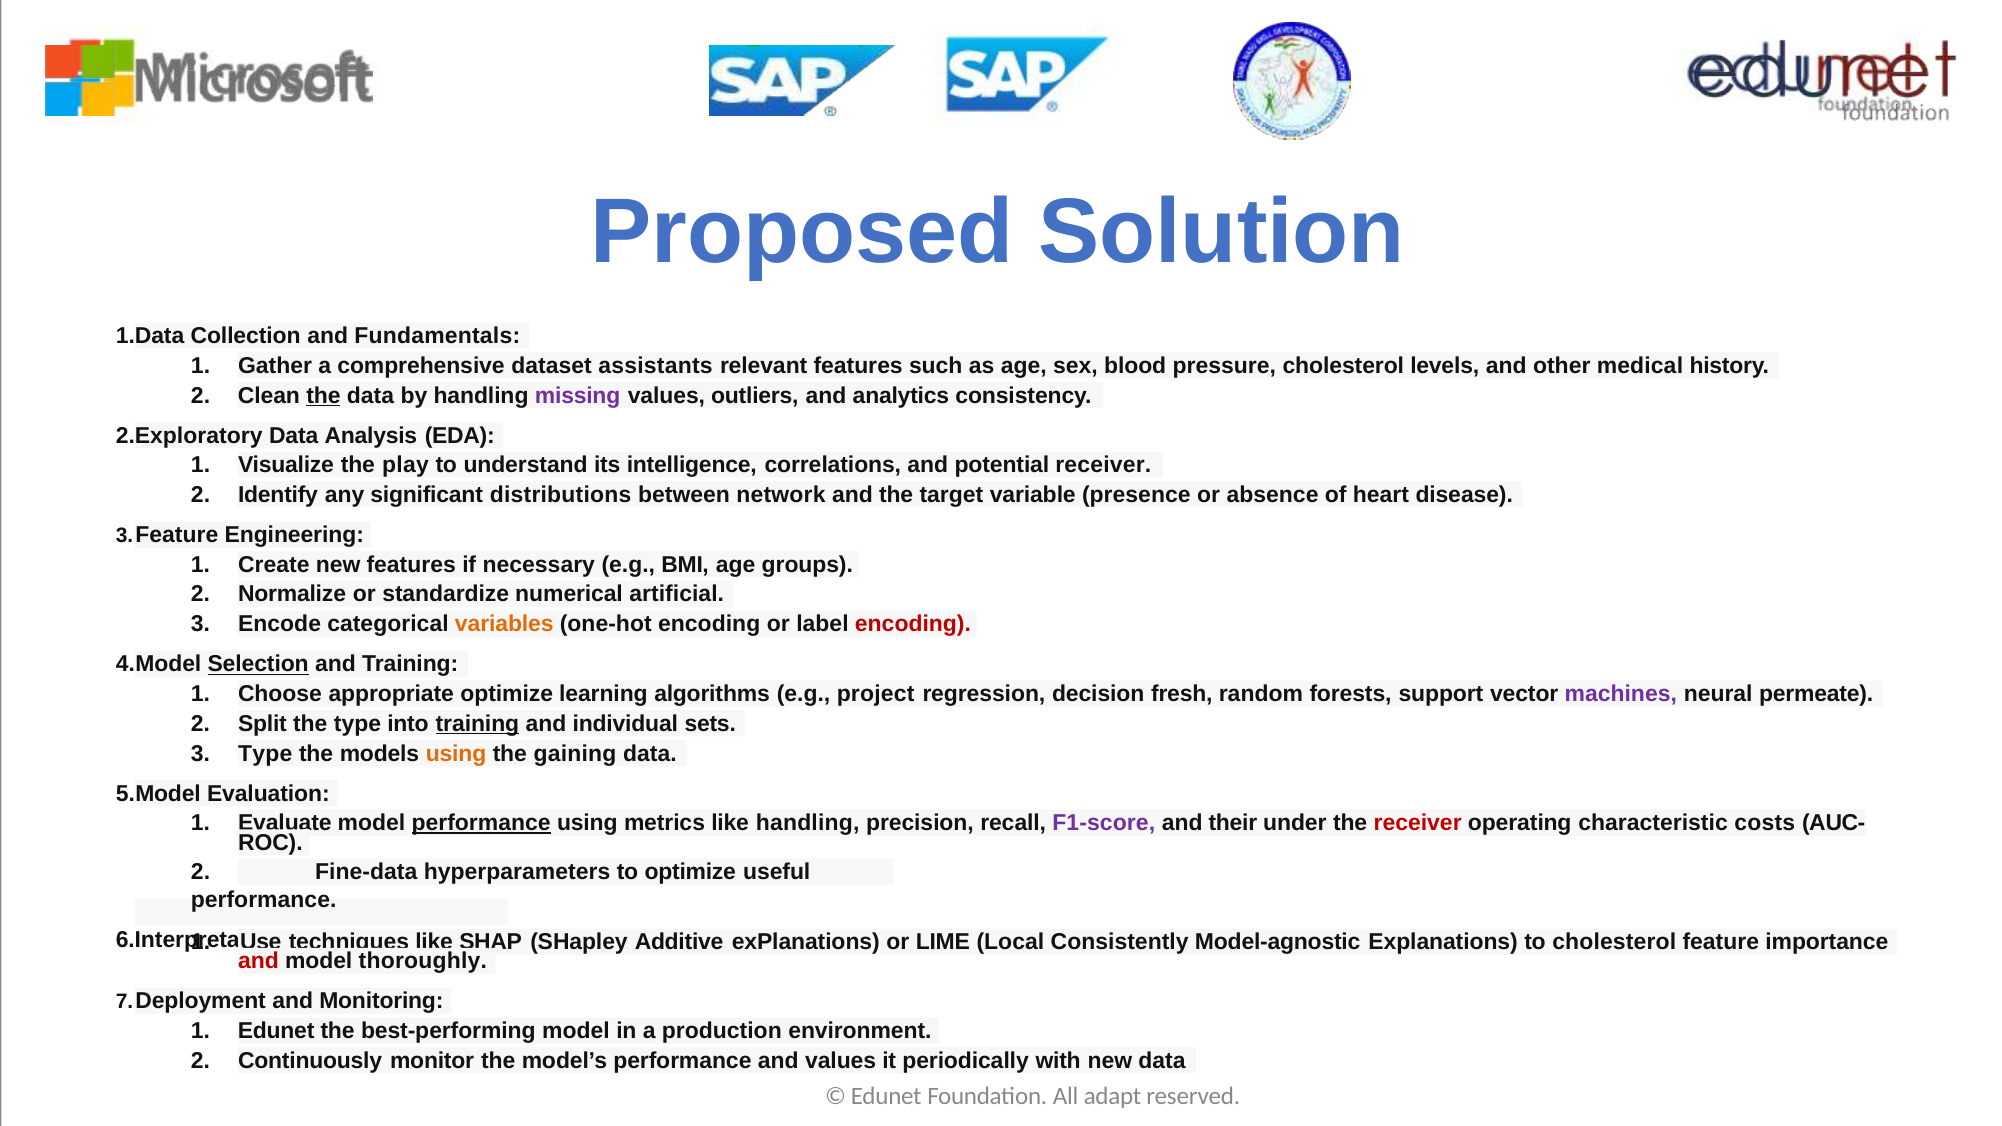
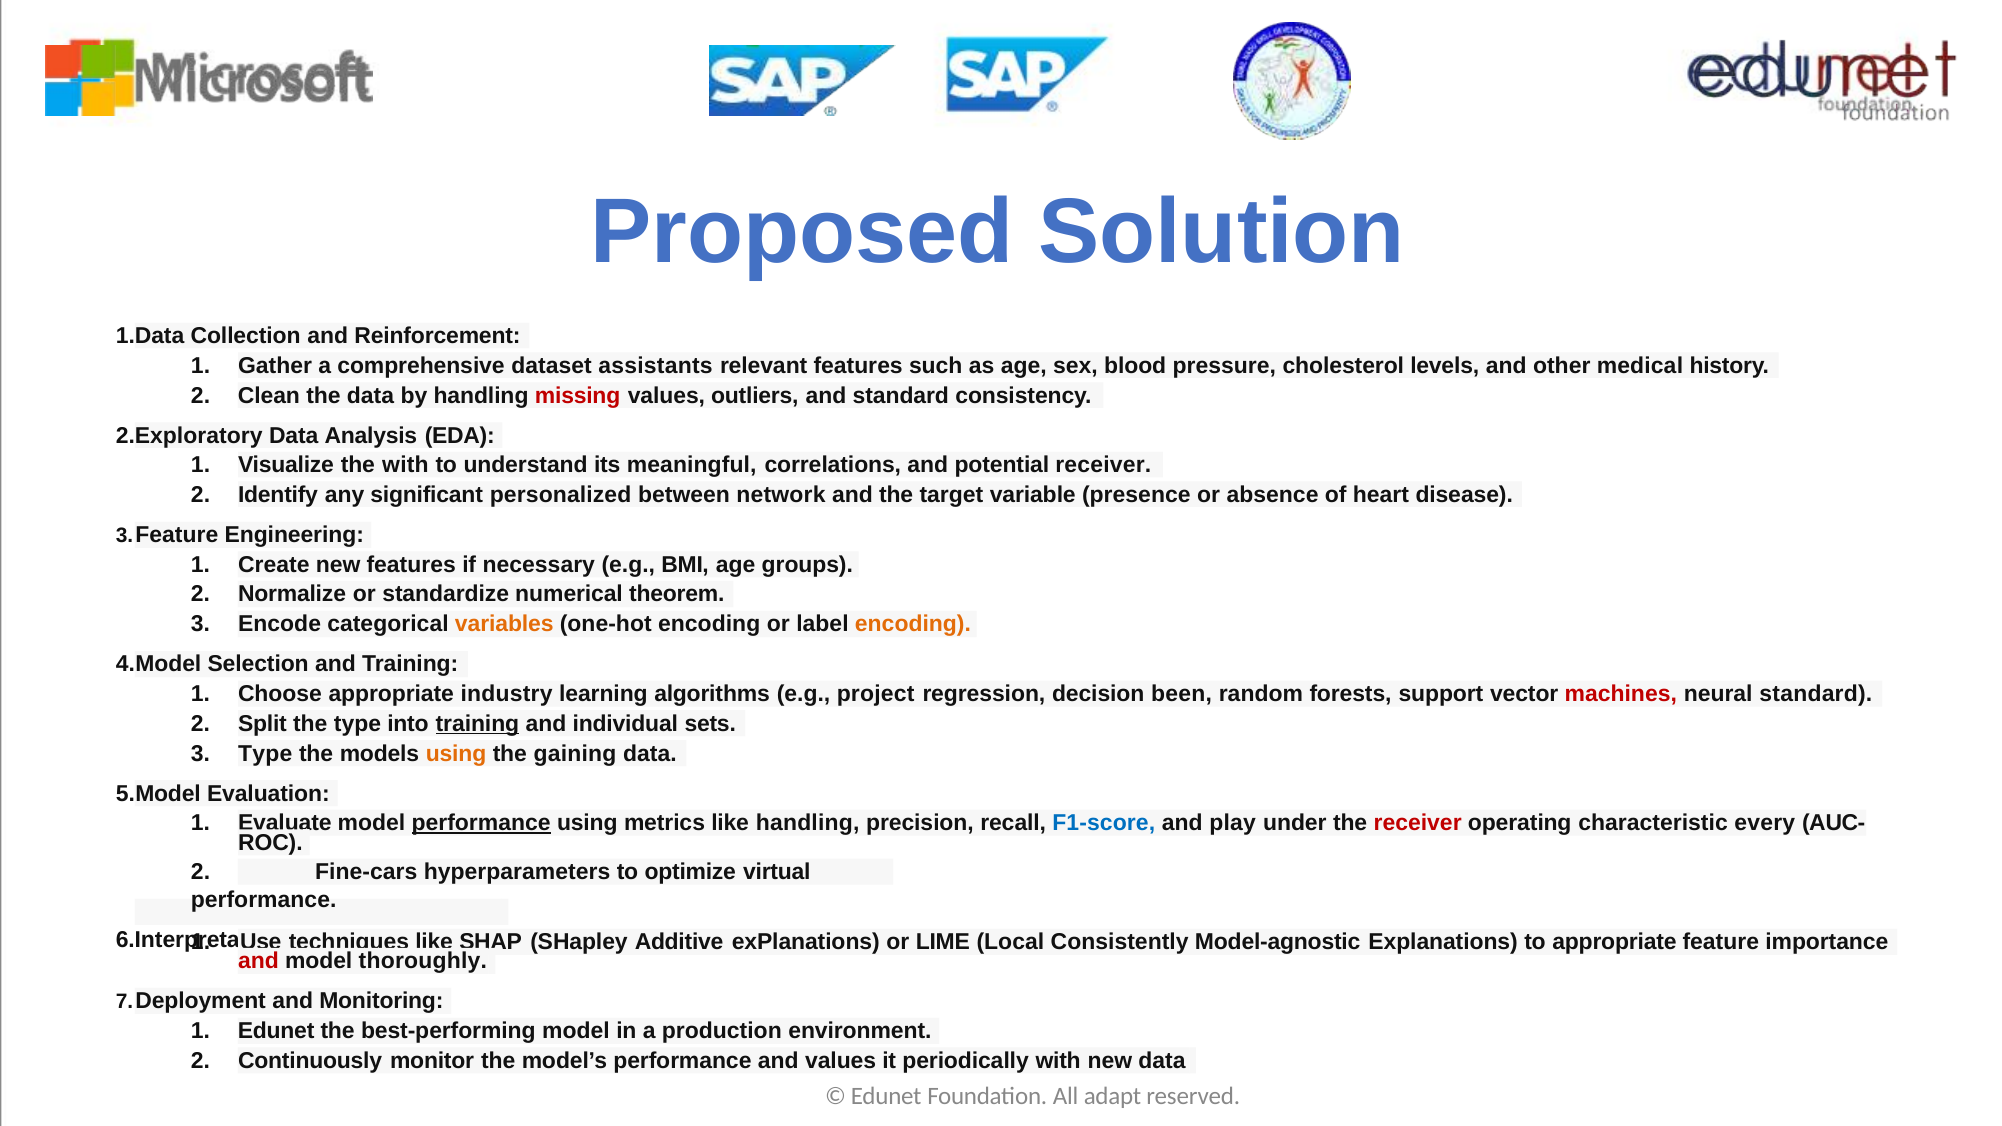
Fundamentals: Fundamentals -> Reinforcement (437, 336)
the underline: present -> none (324, 396)
missing colour: purple -> red (578, 396)
and analytics: analytics -> standard (901, 396)
the play: play -> with (405, 465)
intelligence: intelligence -> meaningful (692, 465)
distributions: distributions -> personalized (561, 495)
artificial: artificial -> theorem (677, 594)
encoding colour: red -> orange (913, 624)
Selection underline: present -> none (258, 664)
appropriate optimize: optimize -> industry (507, 694)
fresh: fresh -> been (1182, 694)
machines colour: purple -> red (1621, 694)
neural permeate: permeate -> standard (1816, 694)
F1-score colour: purple -> blue (1104, 823)
their: their -> play (1233, 823)
costs: costs -> every (1765, 823)
Fine-data: Fine-data -> Fine-cars (366, 872)
useful: useful -> virtual (777, 872)
to cholesterol: cholesterol -> appropriate (1614, 942)
